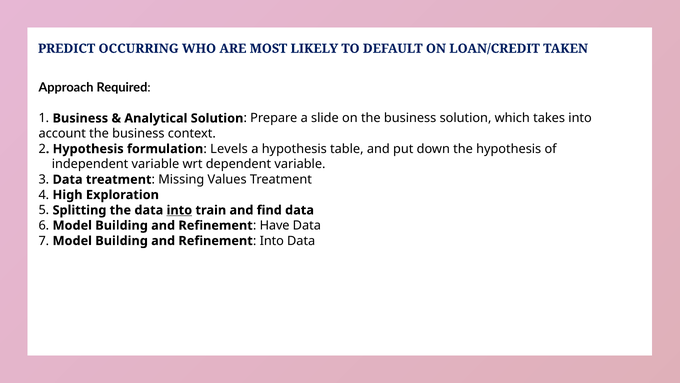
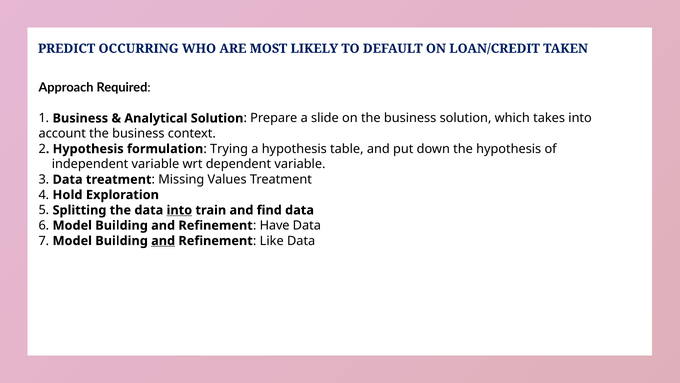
Levels: Levels -> Trying (229, 149)
High: High -> Hold (68, 195)
and underline: none -> present (163, 241)
Into: Into -> Like (272, 241)
